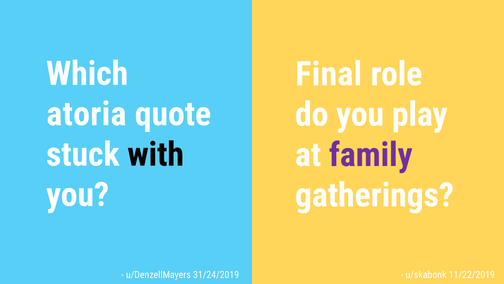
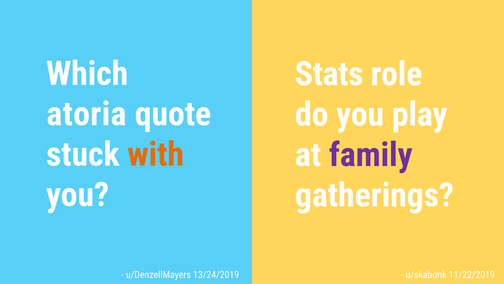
Final: Final -> Stats (329, 74)
with colour: black -> orange (156, 154)
31/24/2019: 31/24/2019 -> 13/24/2019 (216, 274)
